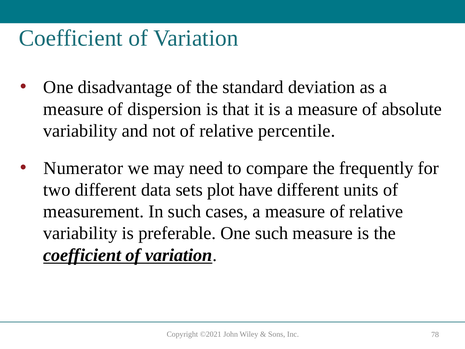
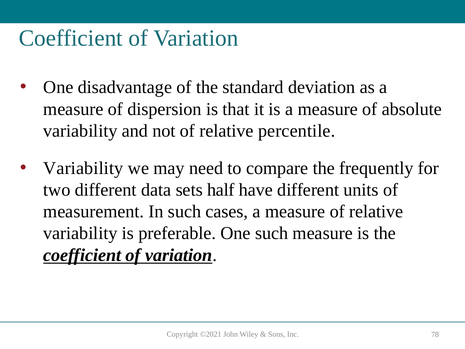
Numerator: Numerator -> Variability (83, 168)
plot: plot -> half (221, 190)
